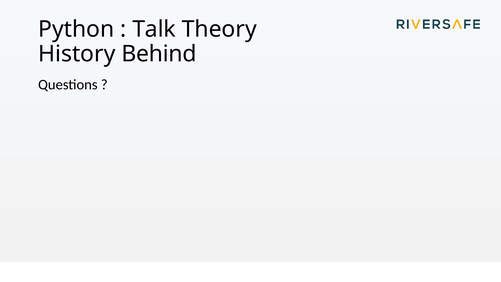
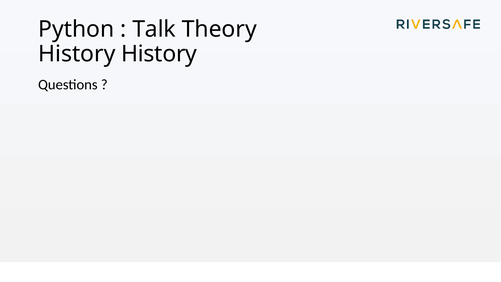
History Behind: Behind -> History (159, 54)
